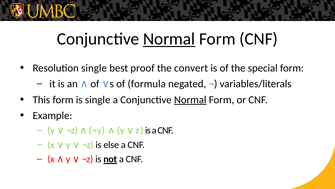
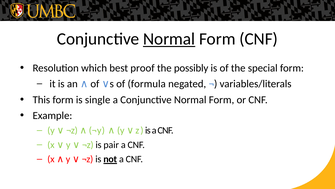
Resolution single: single -> which (94, 68)
convert: convert -> possibly (191, 68)
Normal underline: present -> none (190, 99)
else: else -> pair (111, 144)
